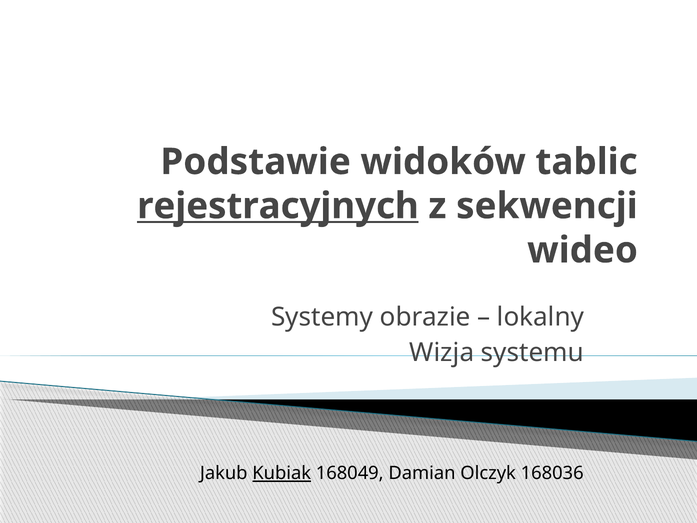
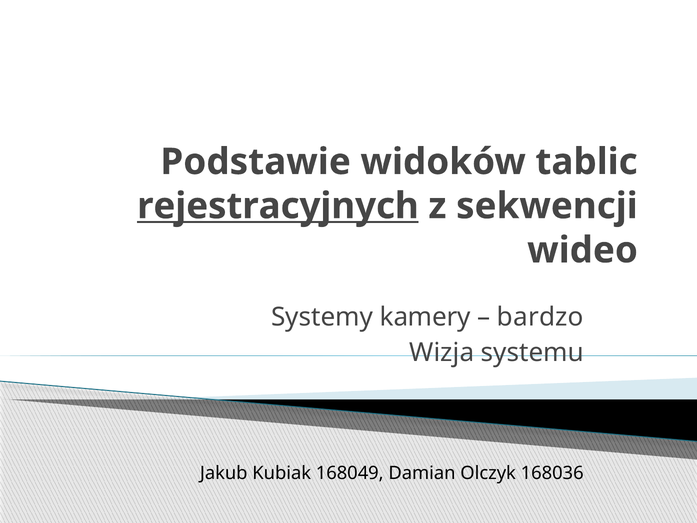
obrazie: obrazie -> kamery (425, 317)
lokalny: lokalny -> bardzo (540, 317)
Kubiak underline: present -> none (282, 473)
